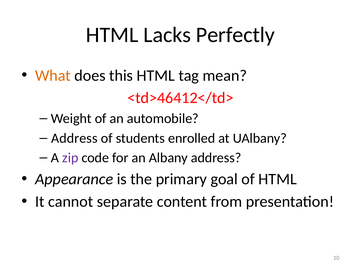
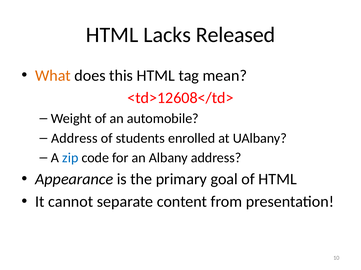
Perfectly: Perfectly -> Released (236, 35)
<td>46412</td>: <td>46412</td> -> <td>12608</td> (180, 98)
zip colour: purple -> blue (70, 158)
